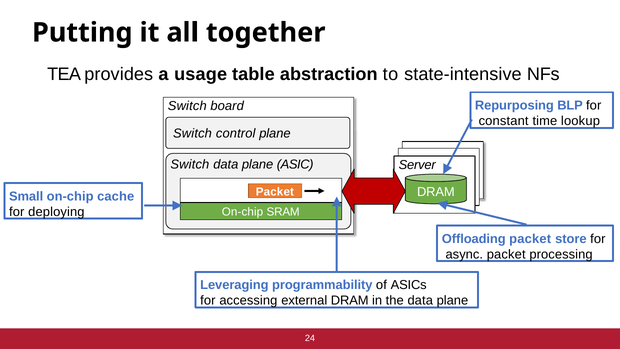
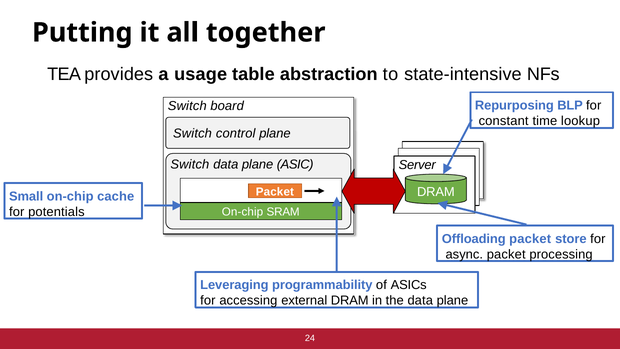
deploying: deploying -> potentials (56, 212)
